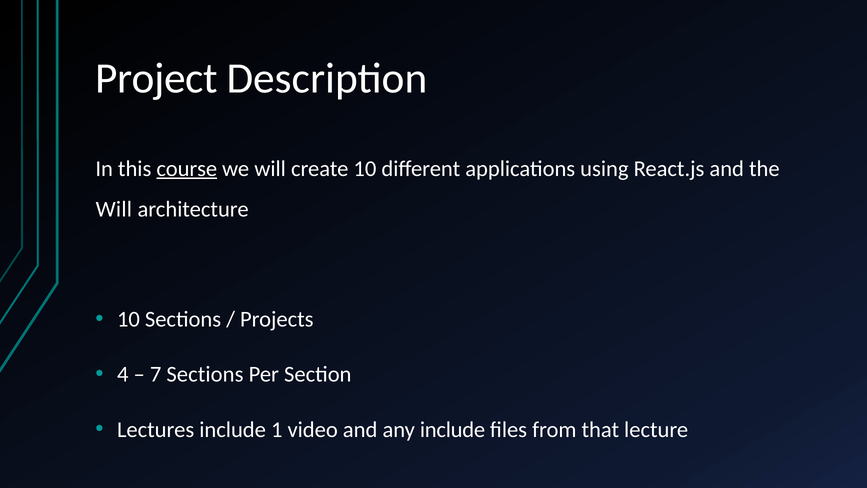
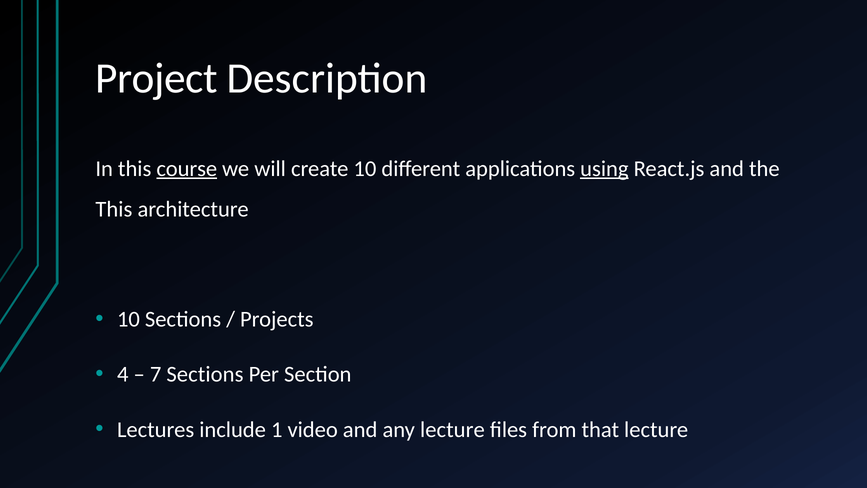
using underline: none -> present (604, 169)
Will: Will -> This (114, 209)
any include: include -> lecture (452, 429)
